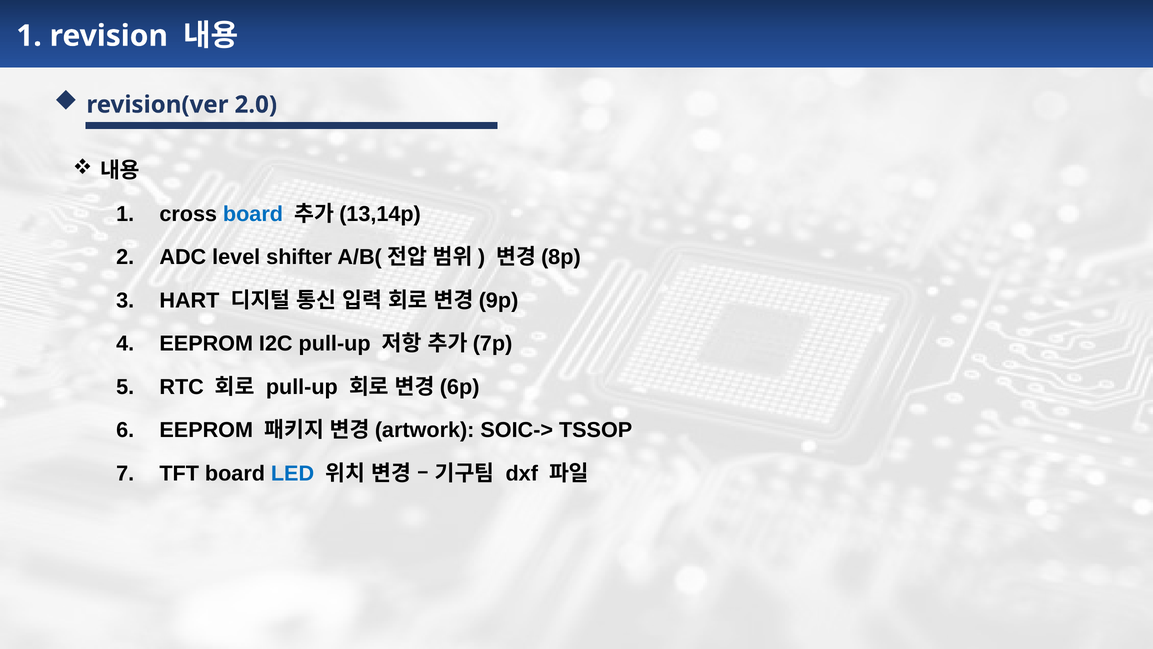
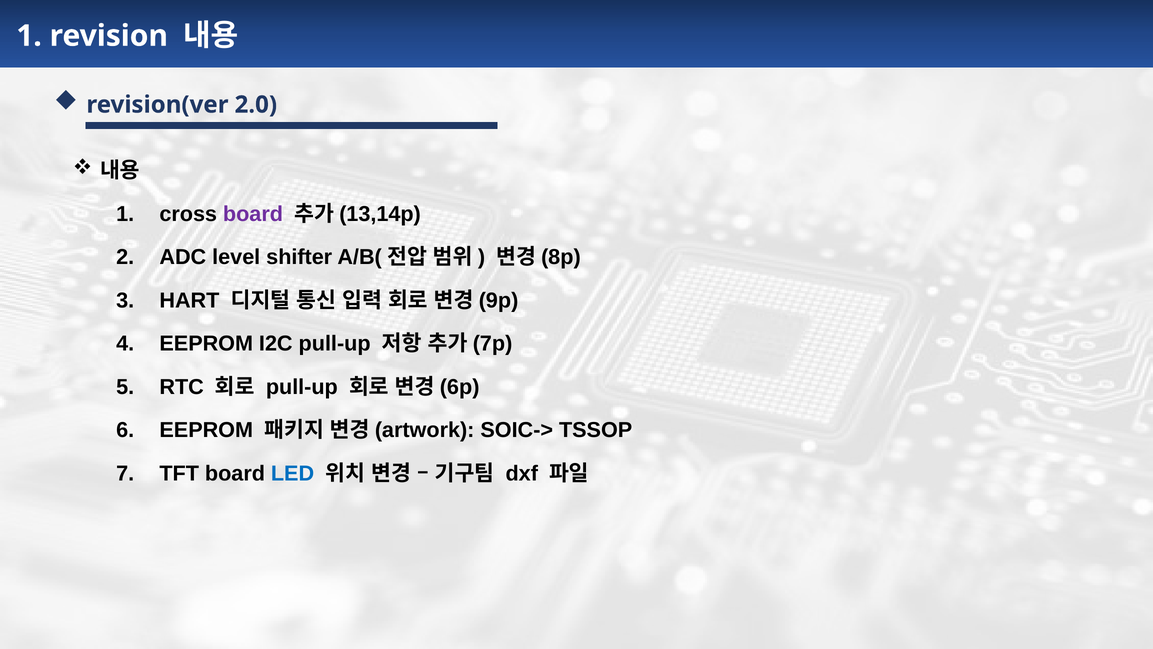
board colour: blue -> purple (253, 214)
